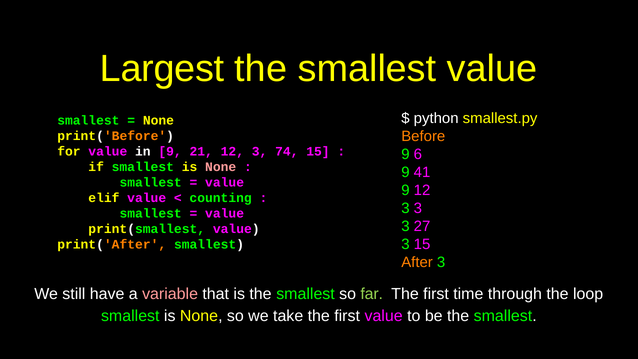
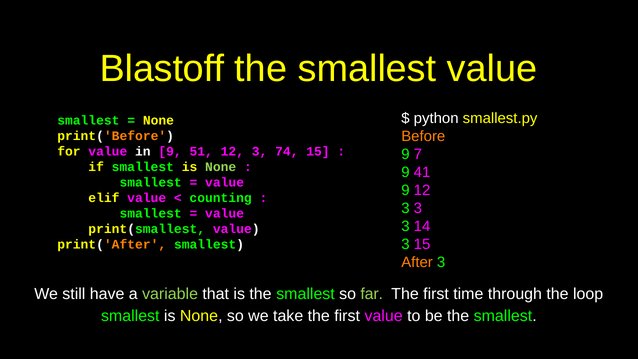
Largest: Largest -> Blastoff (162, 69)
21: 21 -> 51 (201, 151)
6: 6 -> 7 (418, 154)
None colour: pink -> light green (221, 167)
27: 27 -> 14 (422, 226)
variable colour: pink -> light green (170, 294)
